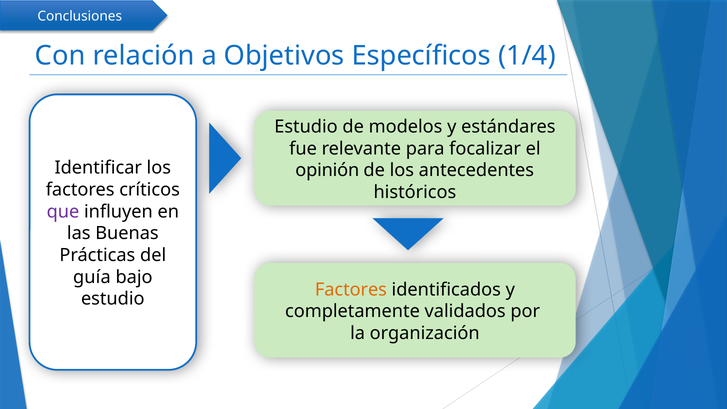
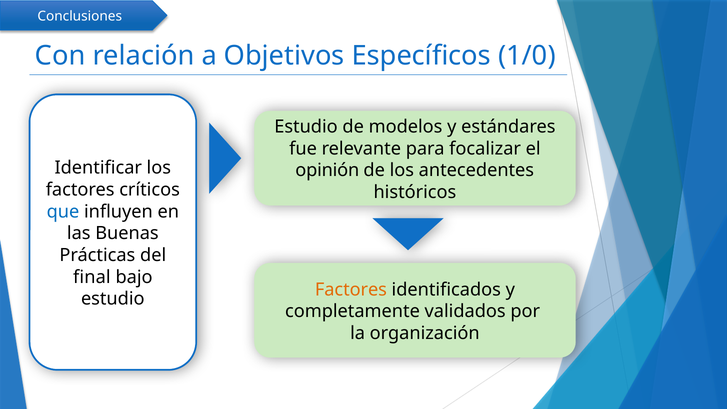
1/4: 1/4 -> 1/0 (527, 56)
que colour: purple -> blue (63, 212)
guía: guía -> final (92, 277)
